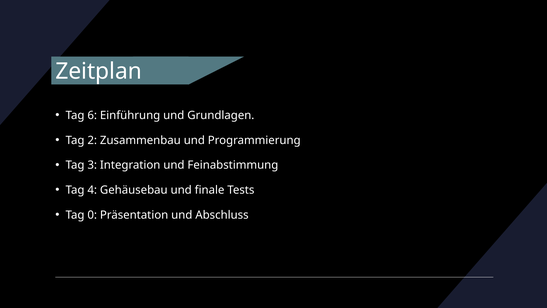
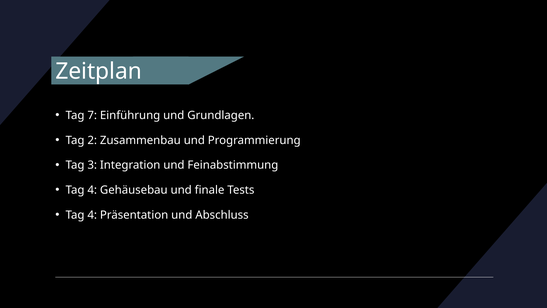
6: 6 -> 7 (92, 115)
0: 0 -> 4 (92, 215)
